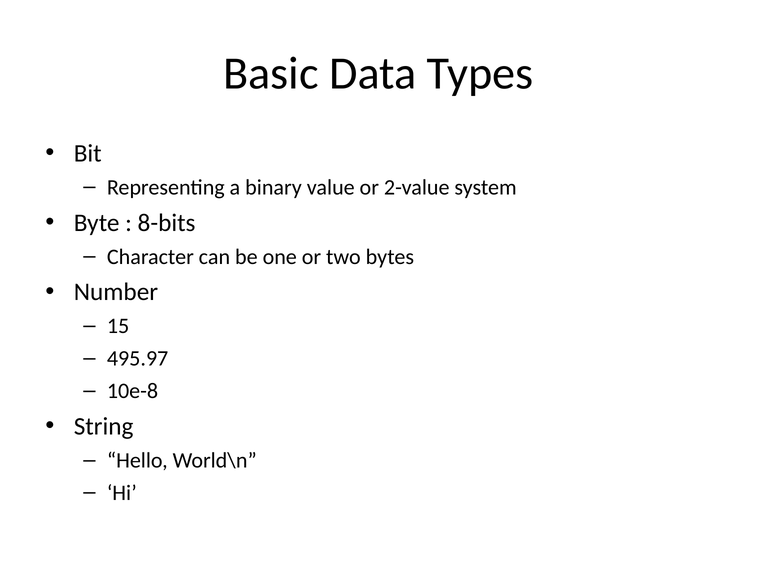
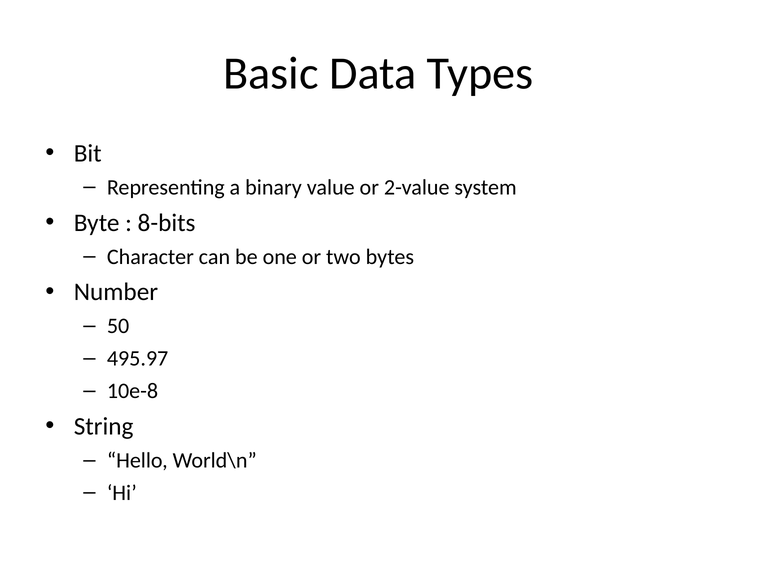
15: 15 -> 50 (118, 326)
